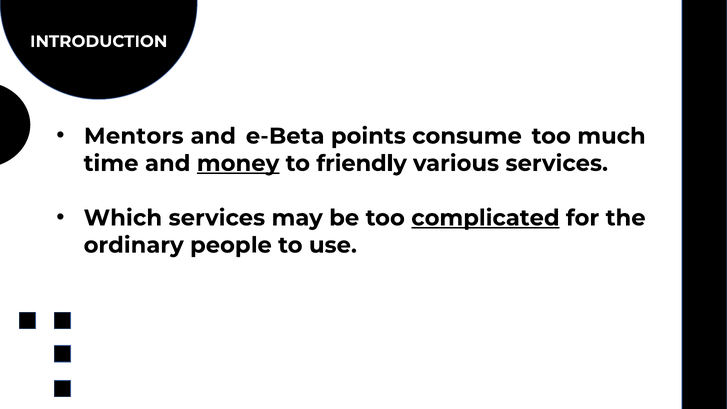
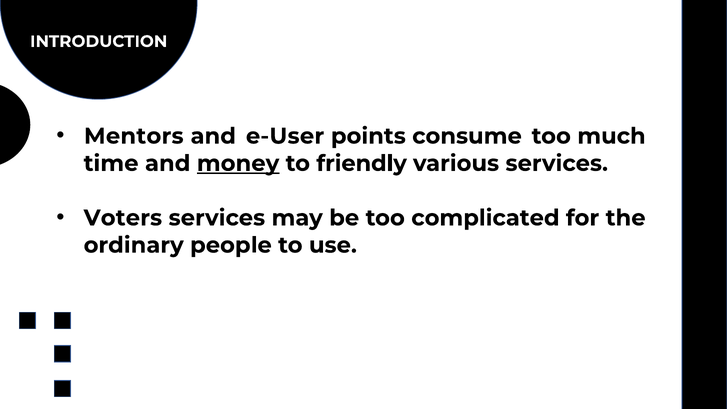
e-Beta: e-Beta -> e-User (285, 136)
Which: Which -> Voters (123, 218)
complicated underline: present -> none (485, 218)
